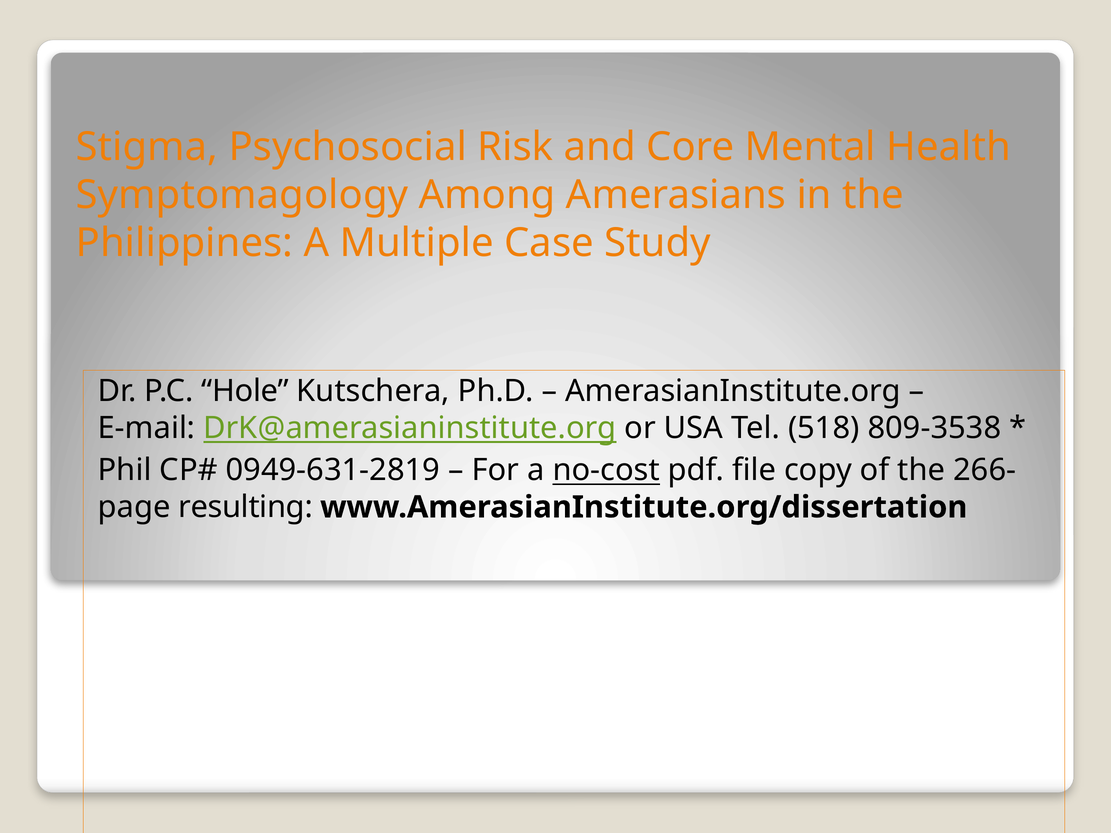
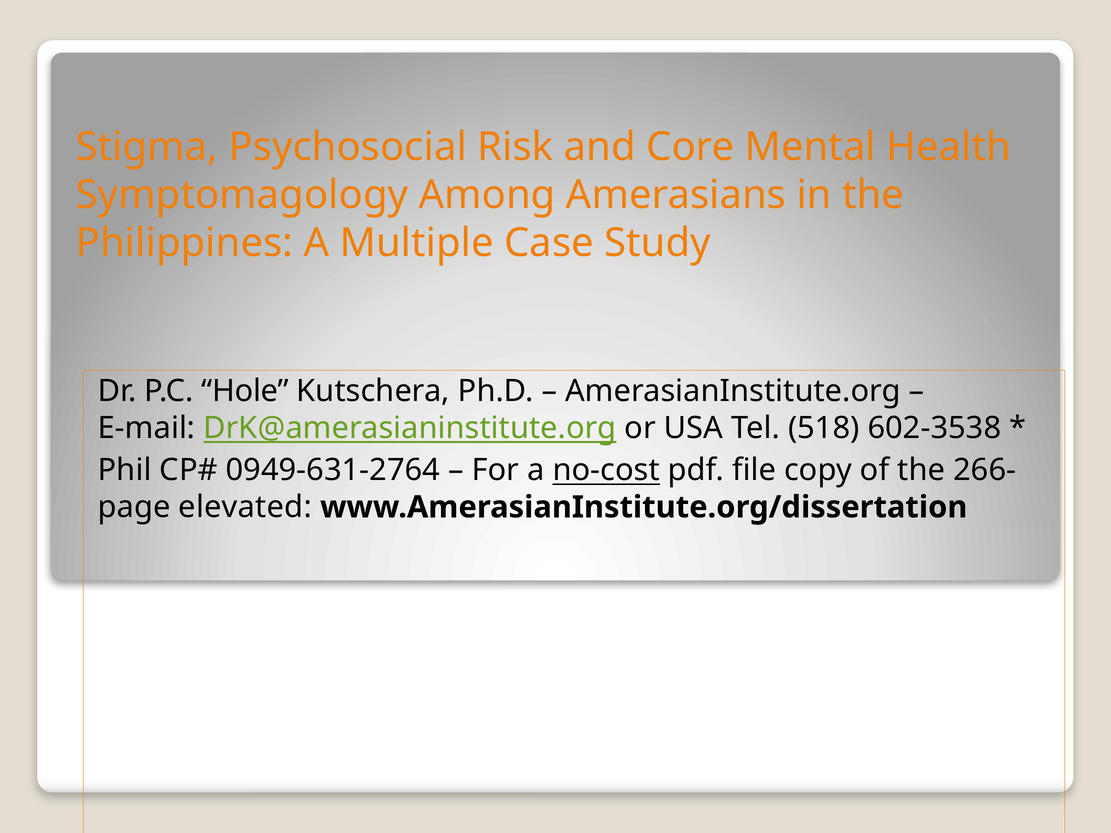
809-3538: 809-3538 -> 602-3538 (934, 428)
0949-631-2819: 0949-631-2819 -> 0949-631-2764 (333, 470)
resulting: resulting -> elevated (245, 507)
